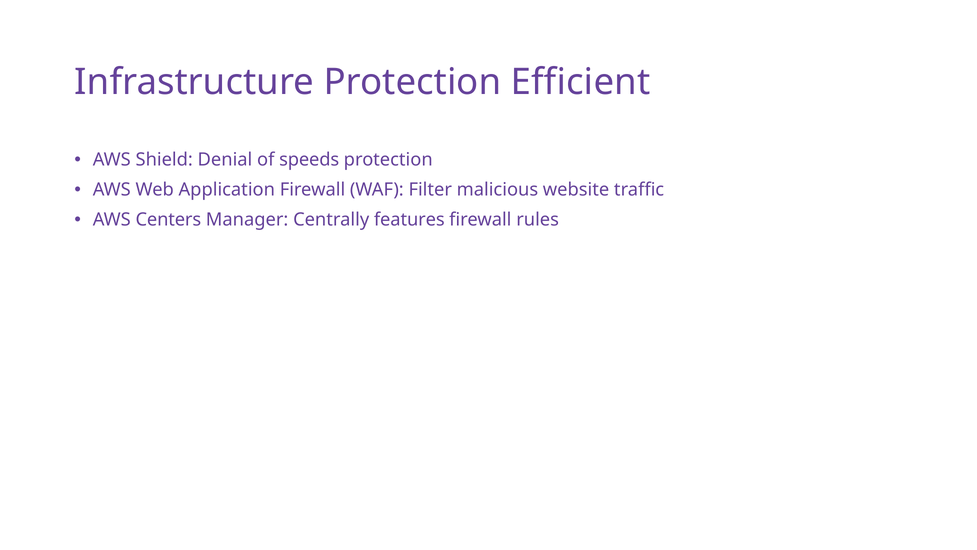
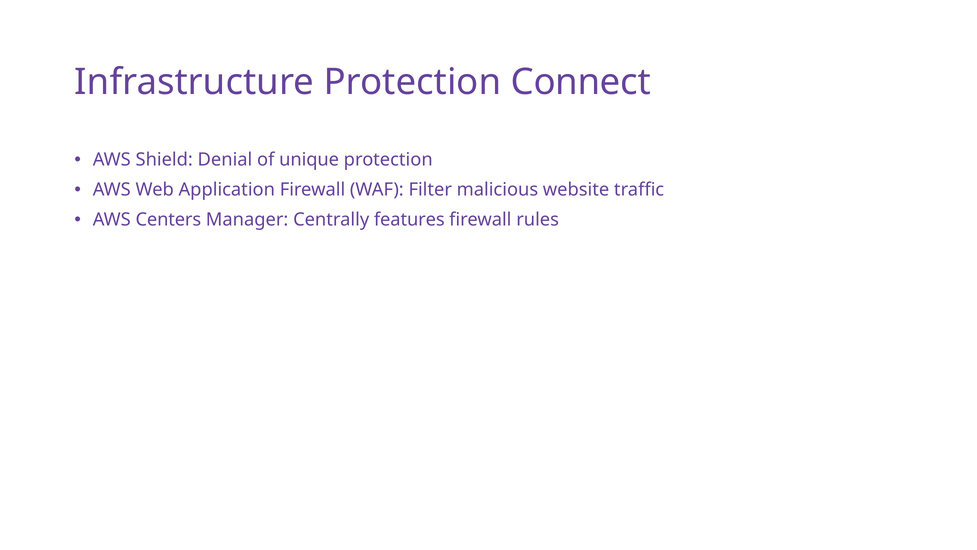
Efficient: Efficient -> Connect (581, 82)
speeds: speeds -> unique (309, 160)
